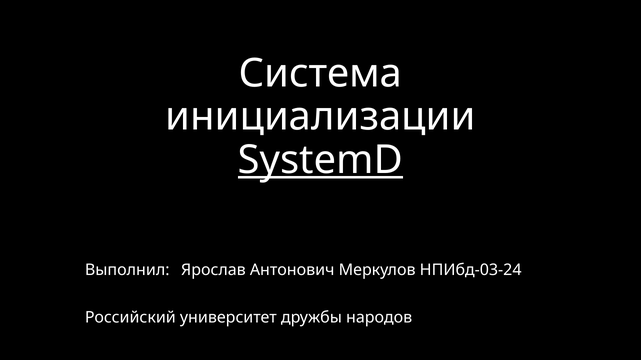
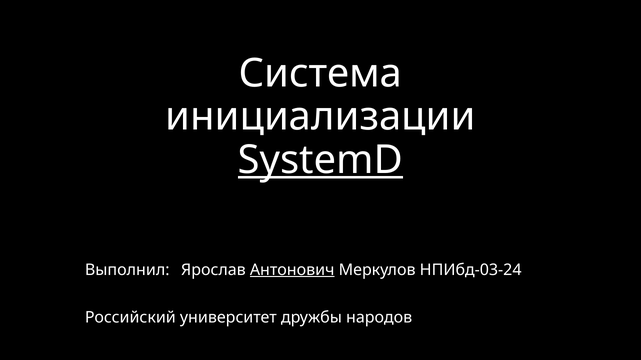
Антонович underline: none -> present (292, 270)
